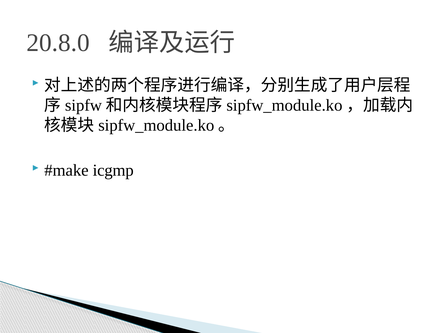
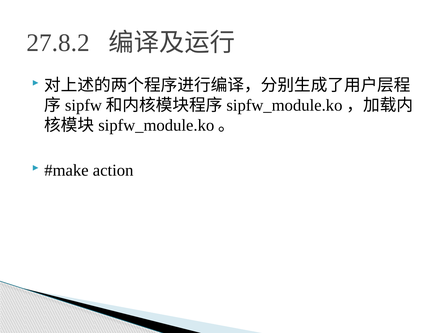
20.8.0: 20.8.0 -> 27.8.2 (58, 43)
icgmp: icgmp -> action (113, 170)
